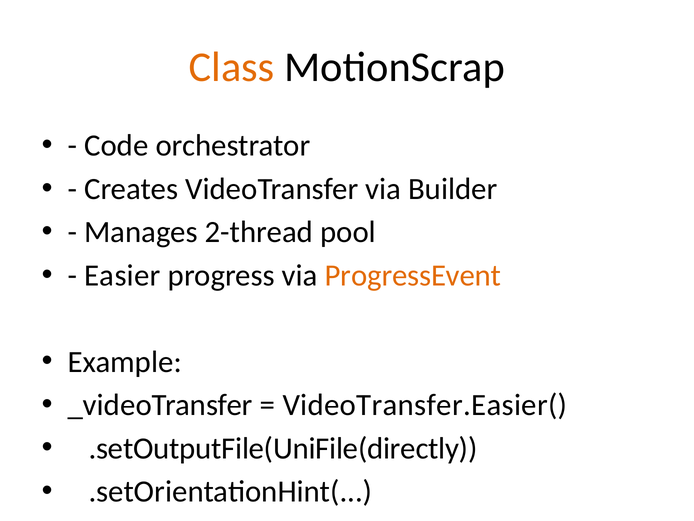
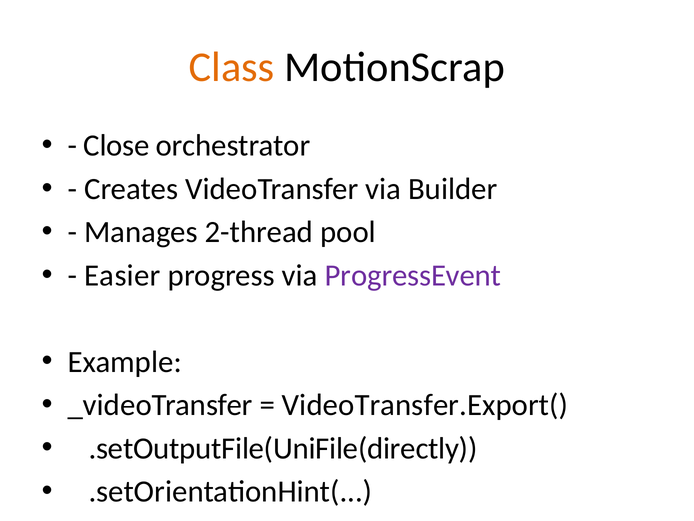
Code: Code -> Close (116, 146)
ProgressEvent colour: orange -> purple (413, 275)
VideoTransfer.Easier(: VideoTransfer.Easier( -> VideoTransfer.Export( (425, 405)
